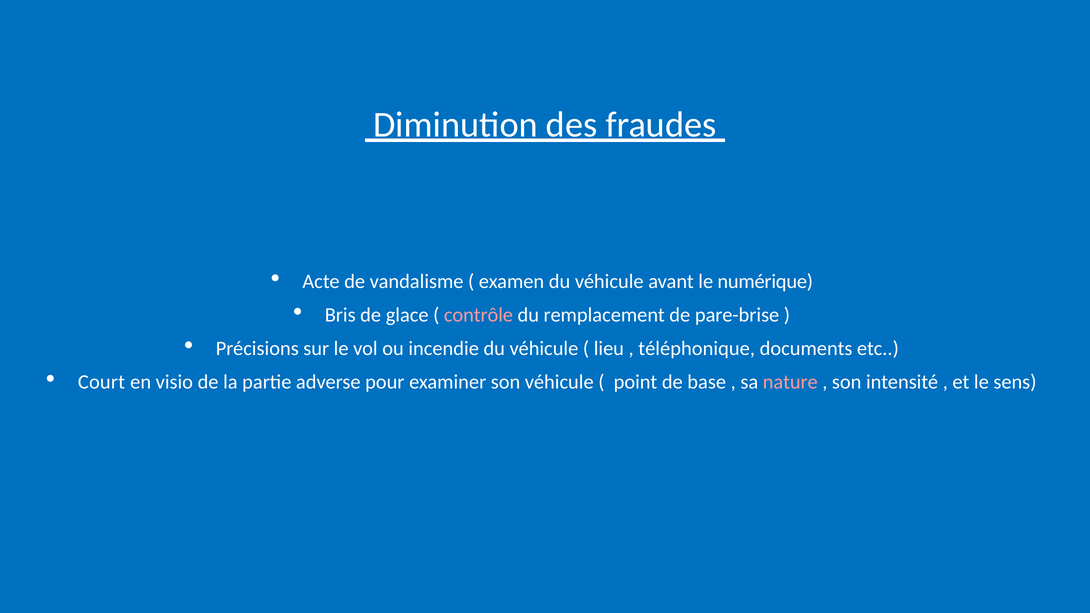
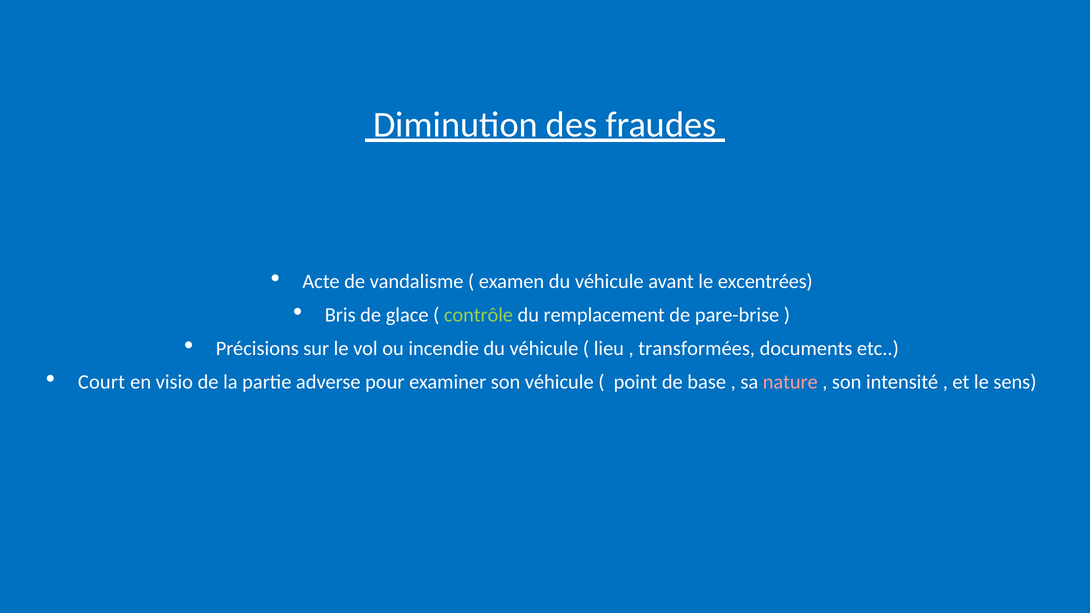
numérique: numérique -> excentrées (765, 282)
contrôle colour: pink -> light green (478, 315)
téléphonique: téléphonique -> transformées (697, 349)
